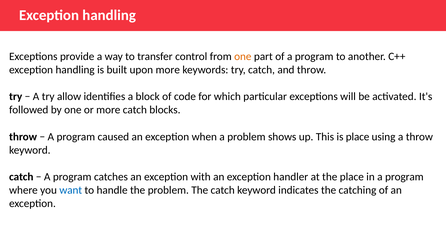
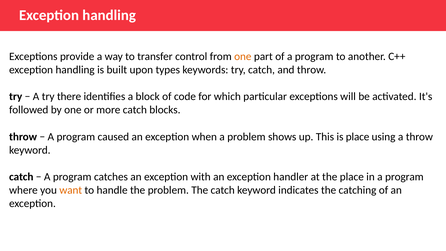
upon more: more -> types (168, 70)
allow: allow -> there (69, 96)
want colour: blue -> orange (71, 190)
